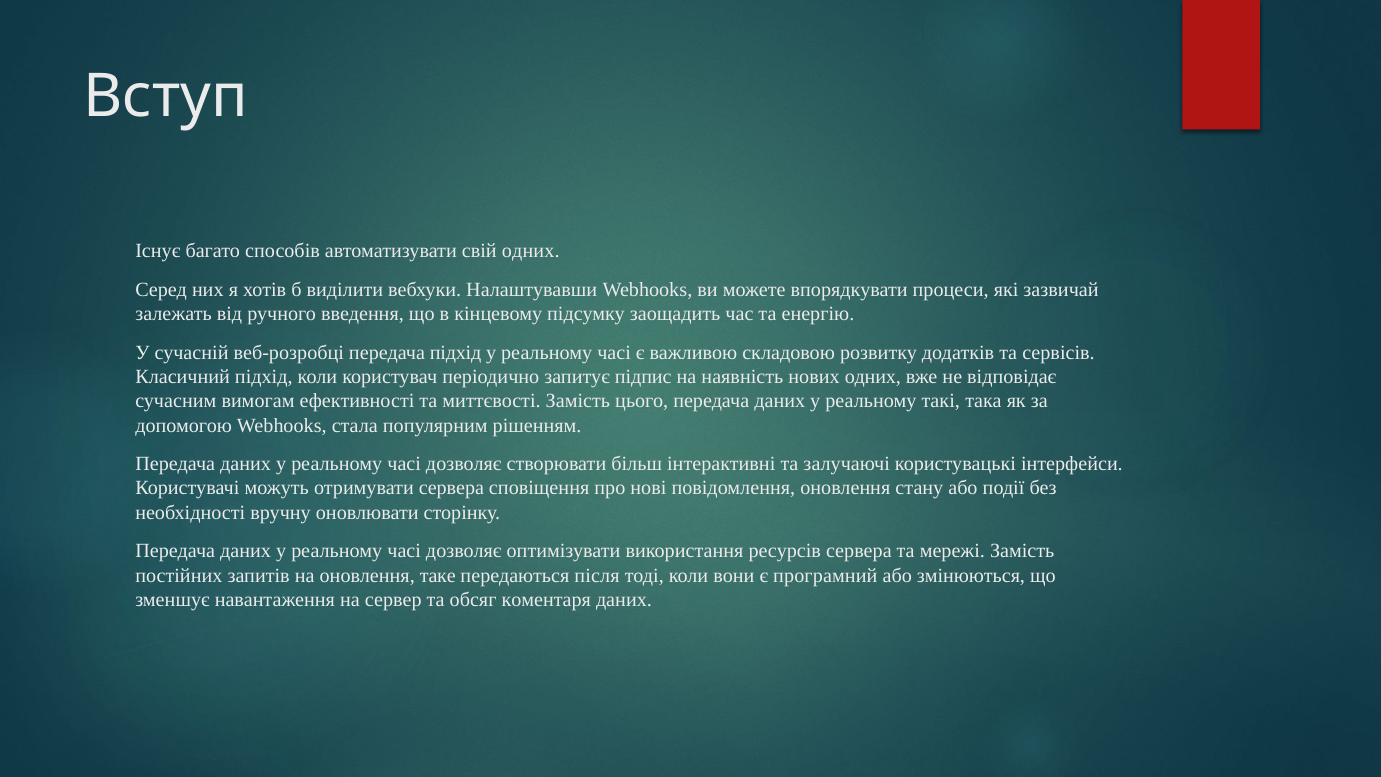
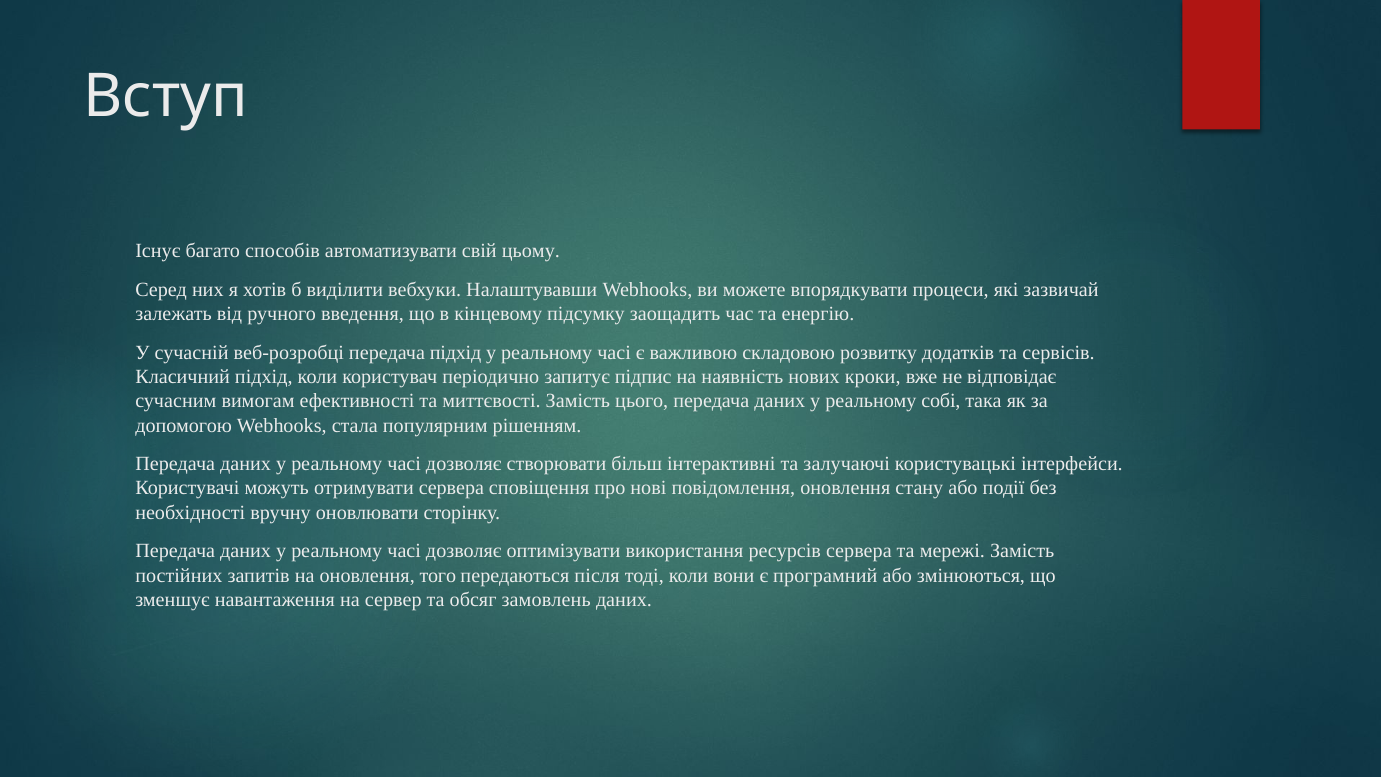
свій одних: одних -> цьому (531, 251)
нових одних: одних -> кроки (873, 377)
такі: такі -> собі (941, 401)
таке: таке -> того (438, 575)
коментаря: коментаря -> замовлень (546, 600)
